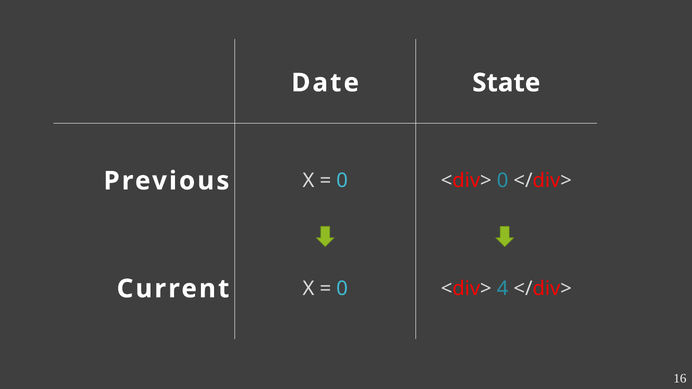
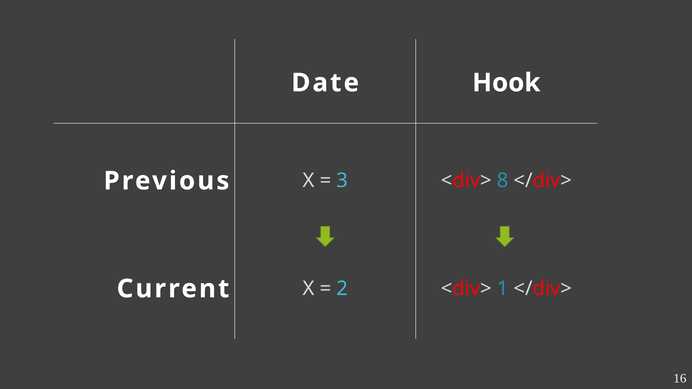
State: State -> Hook (506, 83)
0: 0 -> 3 (342, 181)
<div> 0: 0 -> 8 (503, 181)
0: 0 -> 2 (342, 289)
4: 4 -> 1 (503, 289)
